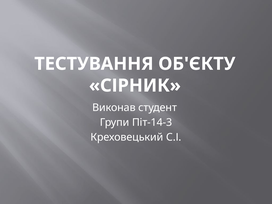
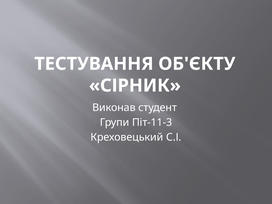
Піт-14-3: Піт-14-3 -> Піт-11-3 (152, 122)
